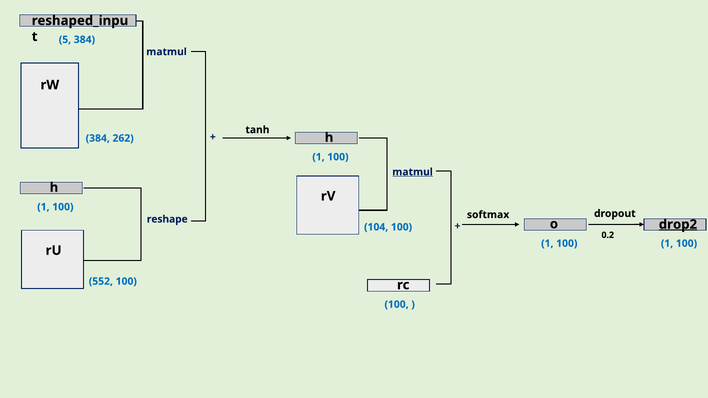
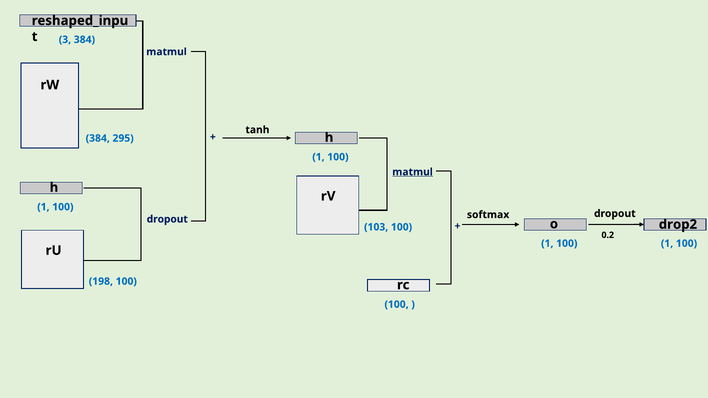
5: 5 -> 3 (65, 40)
262: 262 -> 295 (123, 138)
reshape: reshape -> dropout (167, 219)
drop2 underline: present -> none (678, 225)
104: 104 -> 103 (376, 227)
552: 552 -> 198 (101, 282)
